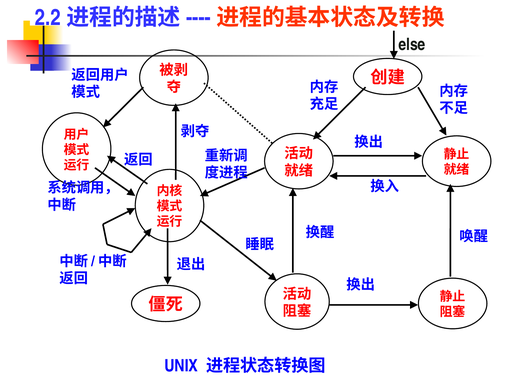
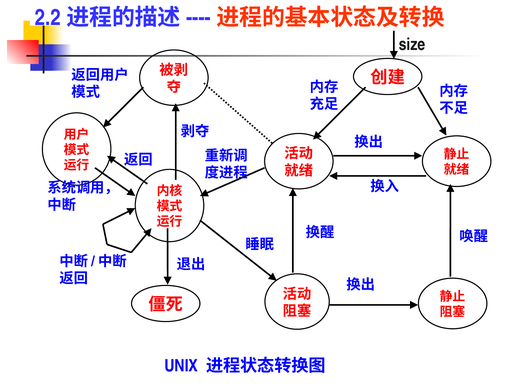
else: else -> size (412, 45)
